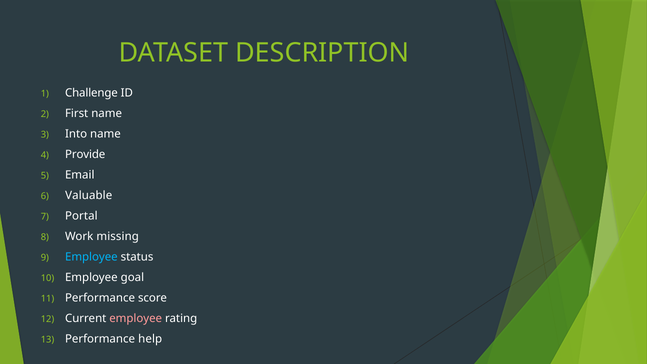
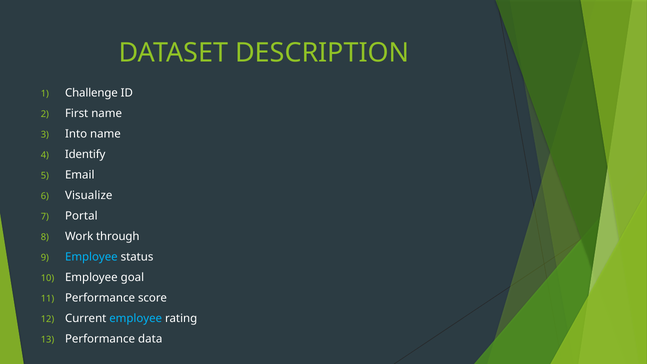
Provide: Provide -> Identify (85, 155)
Valuable: Valuable -> Visualize (89, 196)
missing: missing -> through (118, 237)
employee colour: pink -> light blue (136, 319)
help: help -> data (150, 339)
